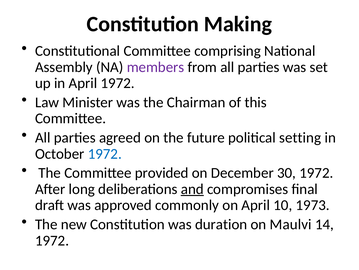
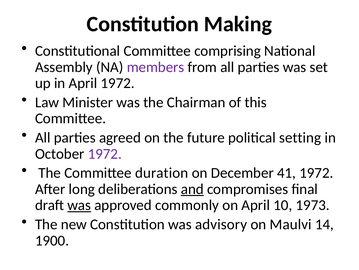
1972 colour: blue -> purple (105, 153)
provided: provided -> duration (162, 172)
30: 30 -> 41 (287, 172)
was underline: none -> present (79, 205)
duration: duration -> advisory (221, 224)
1972: 1972 -> 1900 (52, 240)
